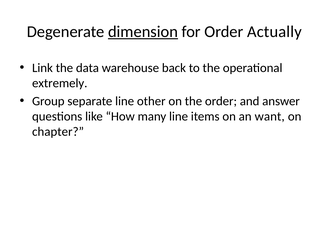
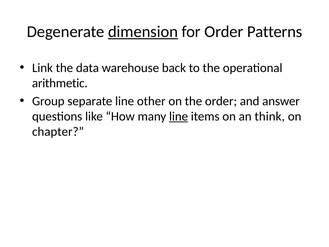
Actually: Actually -> Patterns (275, 32)
extremely: extremely -> arithmetic (60, 83)
line underline: none -> present (179, 116)
want: want -> think (270, 116)
